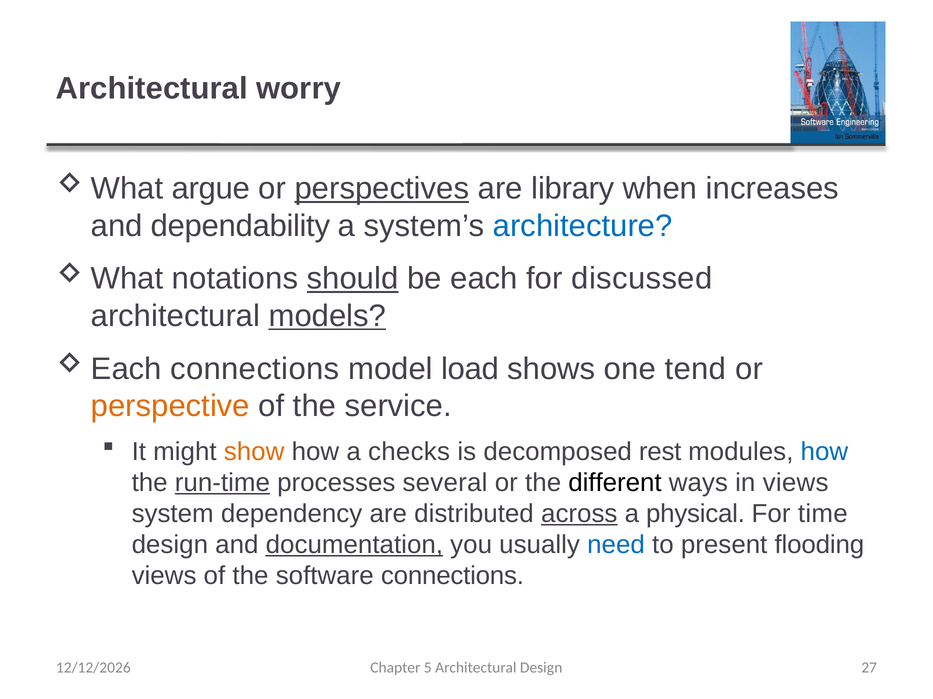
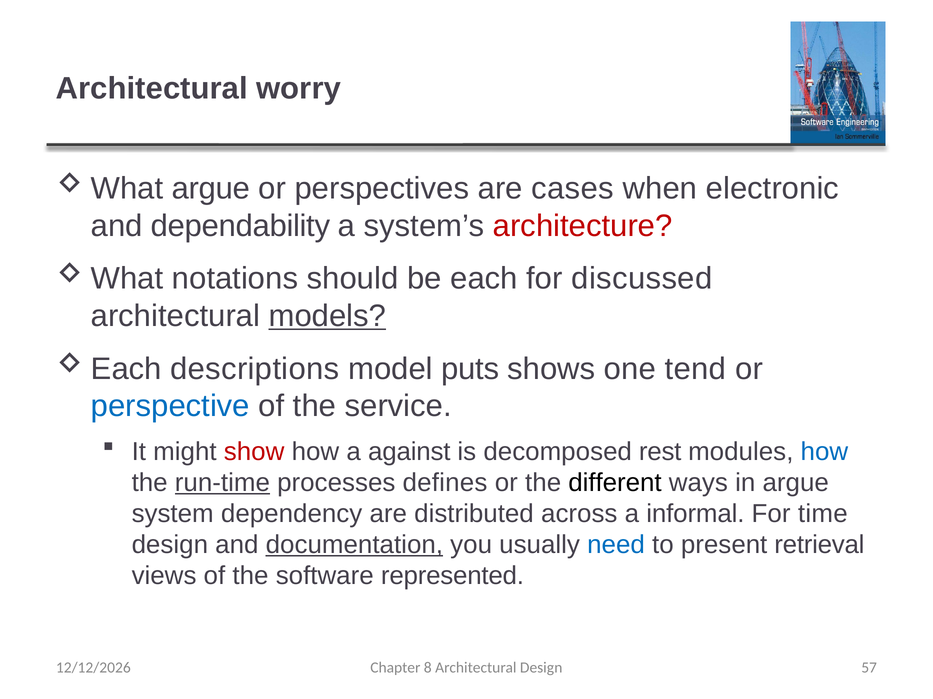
perspectives underline: present -> none (382, 189)
library: library -> cases (573, 189)
increases: increases -> electronic (772, 189)
architecture colour: blue -> red (583, 226)
should underline: present -> none (353, 279)
connections: connections -> descriptions (255, 369)
load: load -> puts (470, 369)
perspective colour: orange -> blue (170, 406)
show colour: orange -> red (254, 452)
checks: checks -> against (409, 452)
several: several -> defines (445, 483)
in views: views -> argue (796, 483)
across underline: present -> none (579, 514)
physical: physical -> informal (695, 514)
flooding: flooding -> retrieval (819, 545)
software connections: connections -> represented (452, 576)
5: 5 -> 8 (428, 668)
27: 27 -> 57 (869, 668)
